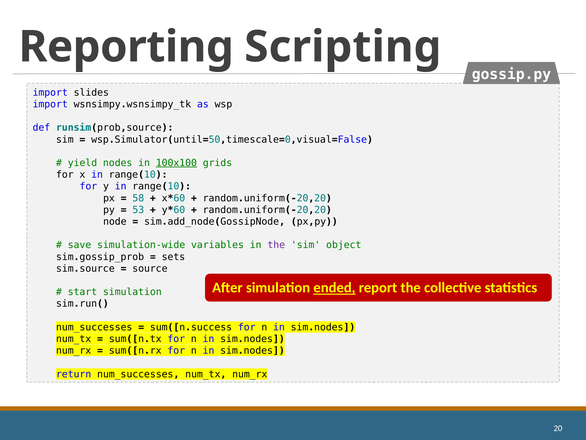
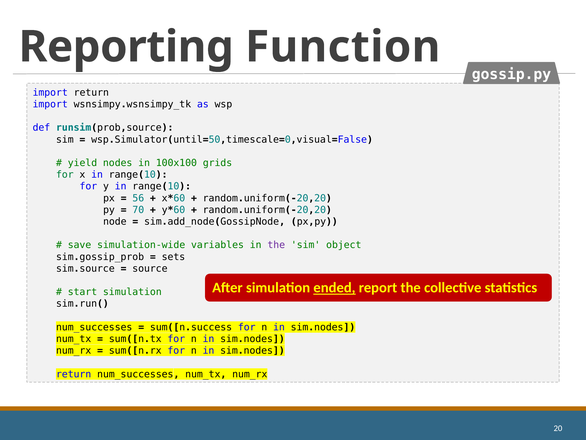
Scripting: Scripting -> Function (343, 47)
import slides: slides -> return (91, 92)
100x100 underline: present -> none (176, 163)
for colour: black -> green (65, 174)
58: 58 -> 56 (138, 198)
53: 53 -> 70 (138, 210)
